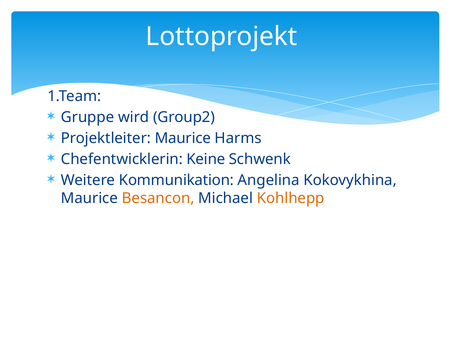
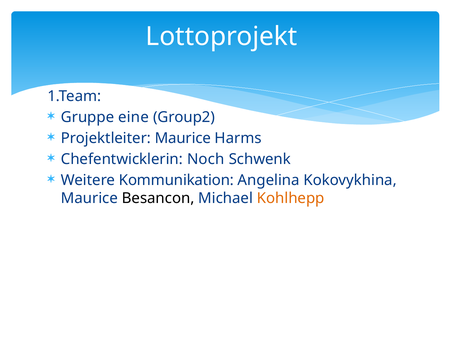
wird: wird -> eine (134, 117)
Keine: Keine -> Noch (206, 159)
Besancon colour: orange -> black (158, 198)
